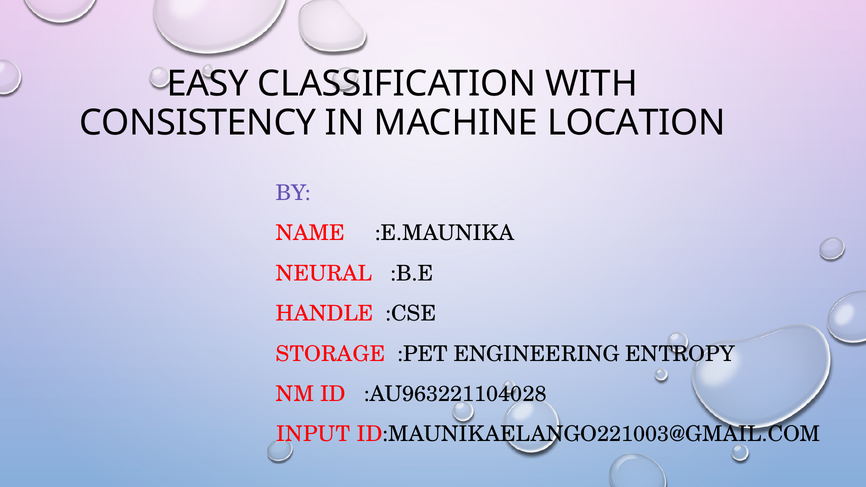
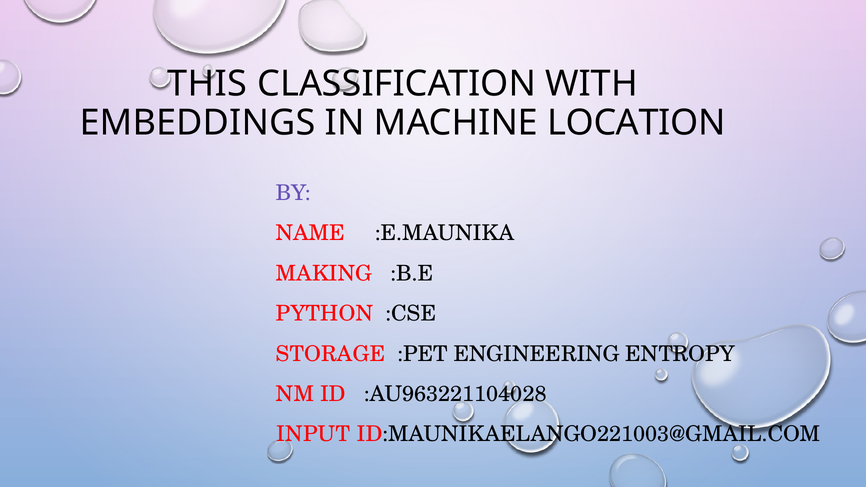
EASY: EASY -> THIS (207, 84)
CONSISTENCY: CONSISTENCY -> EMBEDDINGS (197, 123)
NEURAL: NEURAL -> MAKING (324, 274)
HANDLE: HANDLE -> PYTHON (325, 314)
